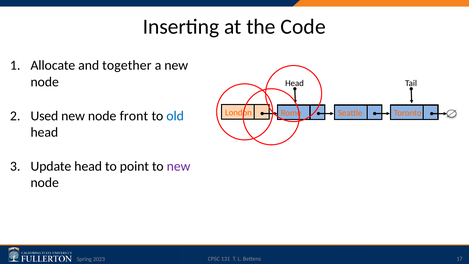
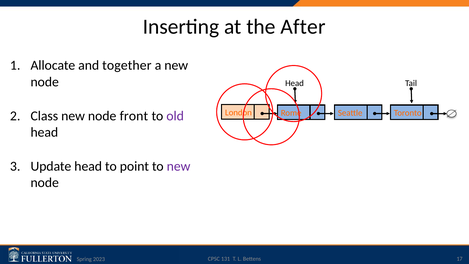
Code: Code -> After (303, 27)
Used: Used -> Class (44, 116)
old colour: blue -> purple (175, 116)
